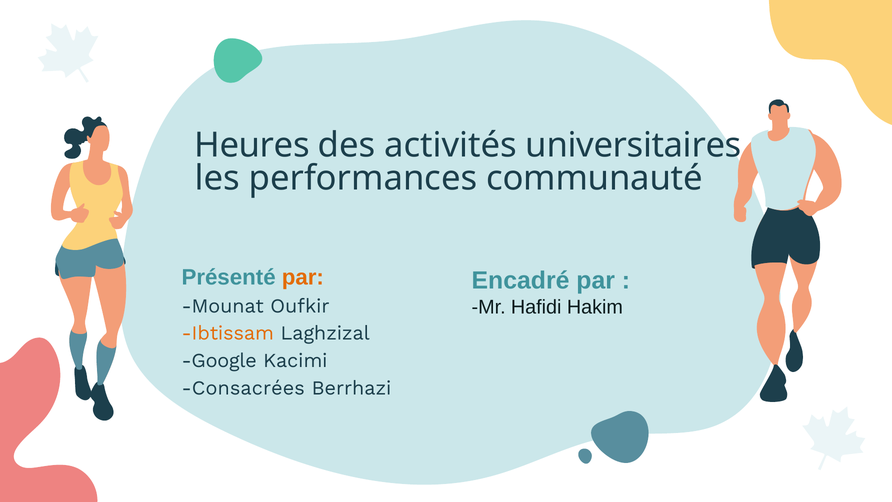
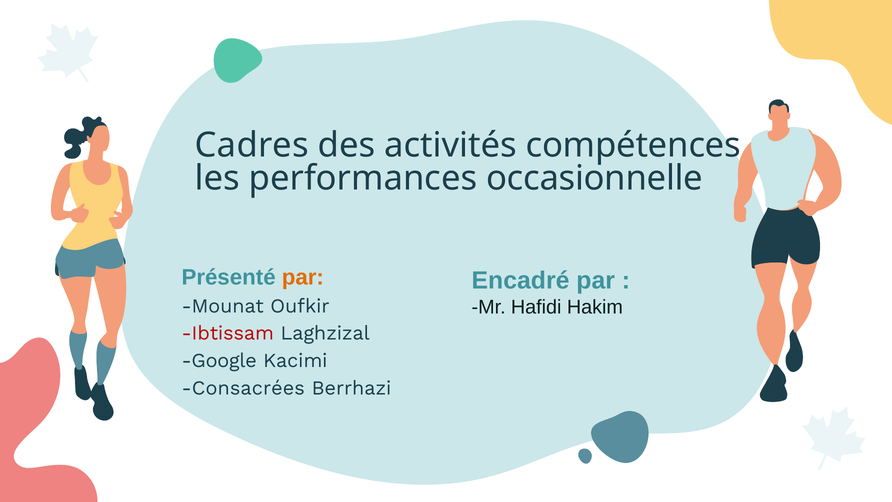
Heures: Heures -> Cadres (252, 145)
universitaires: universitaires -> compétences (633, 145)
communauté: communauté -> occasionnelle (595, 178)
Ibtissam colour: orange -> red (228, 333)
